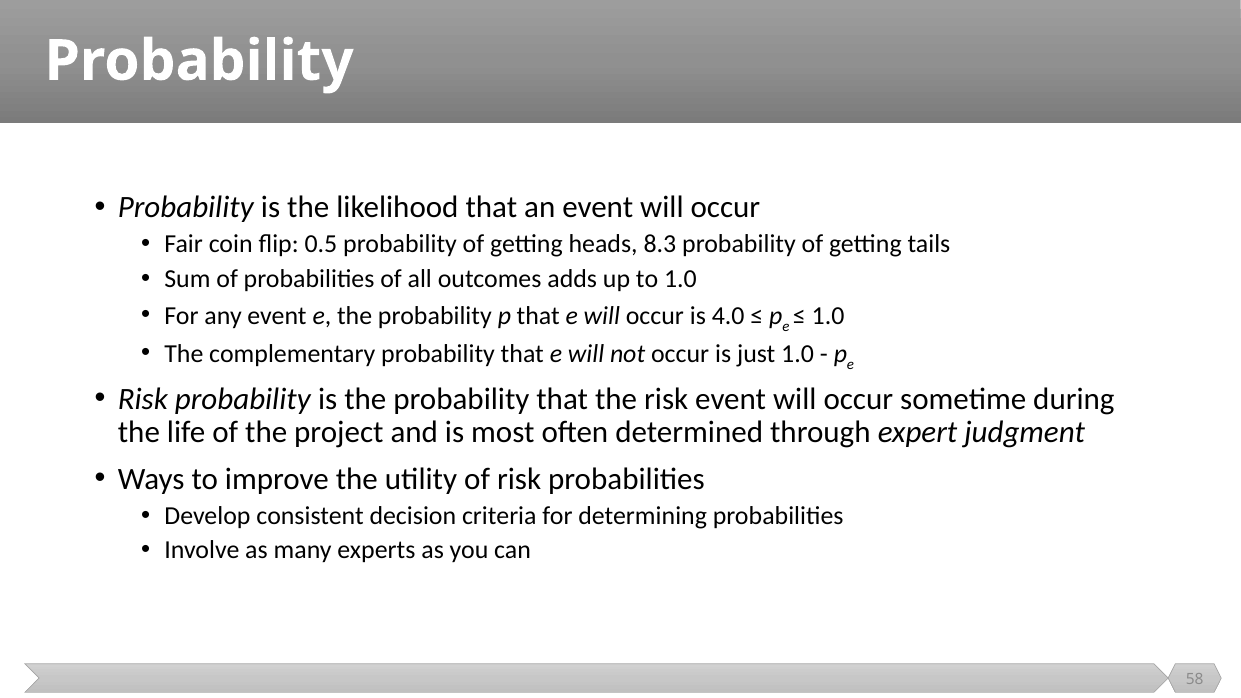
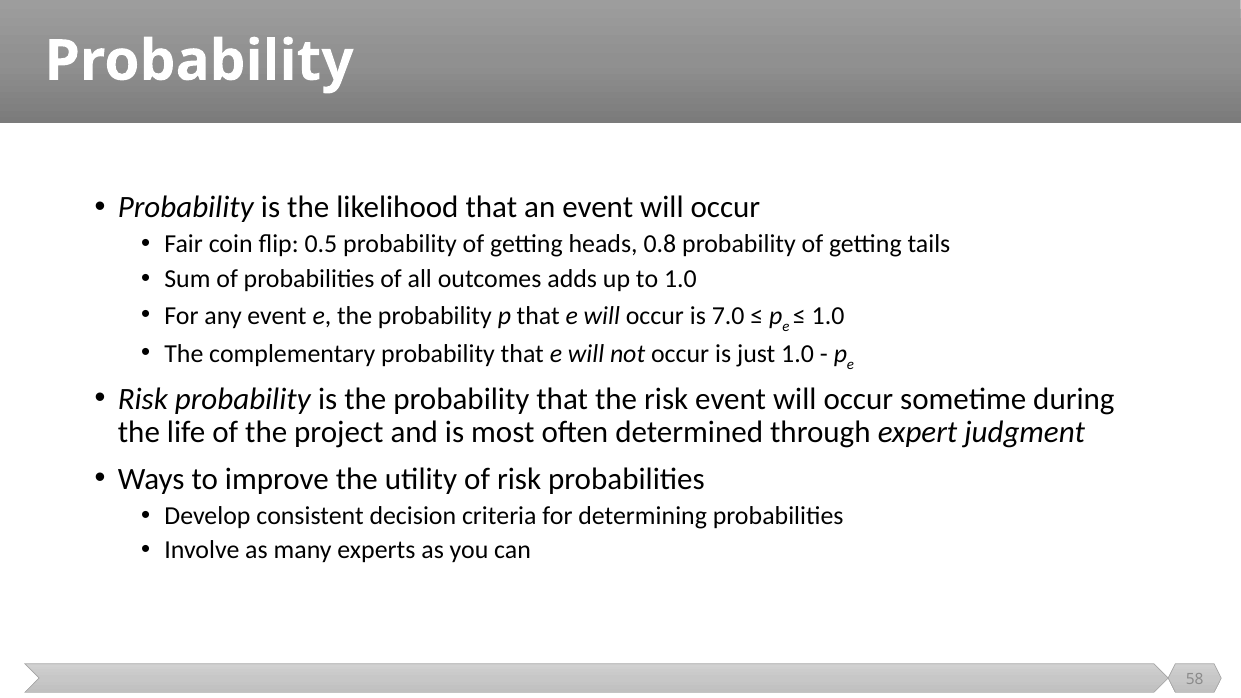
8.3: 8.3 -> 0.8 (660, 244)
4.0: 4.0 -> 7.0 (728, 316)
